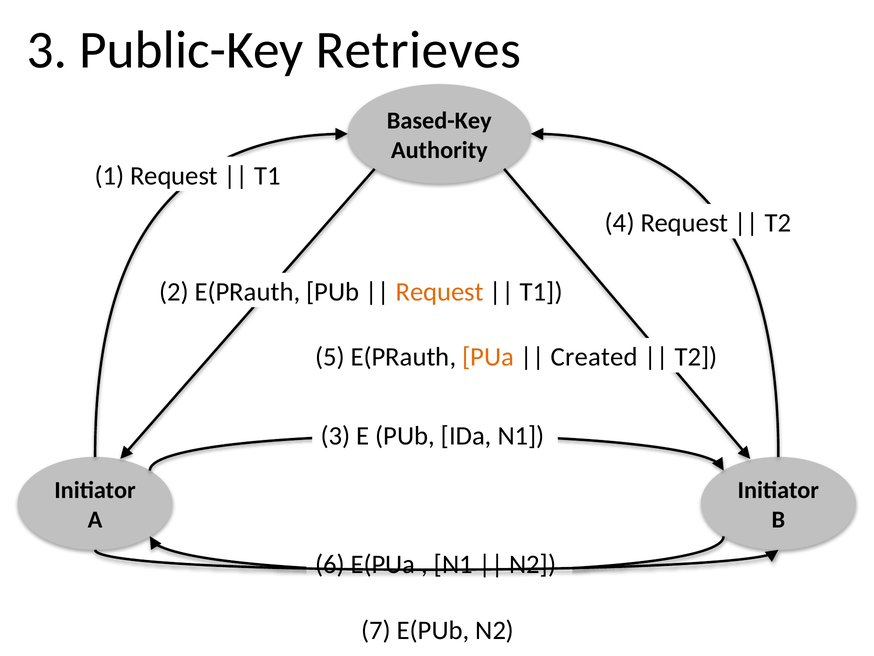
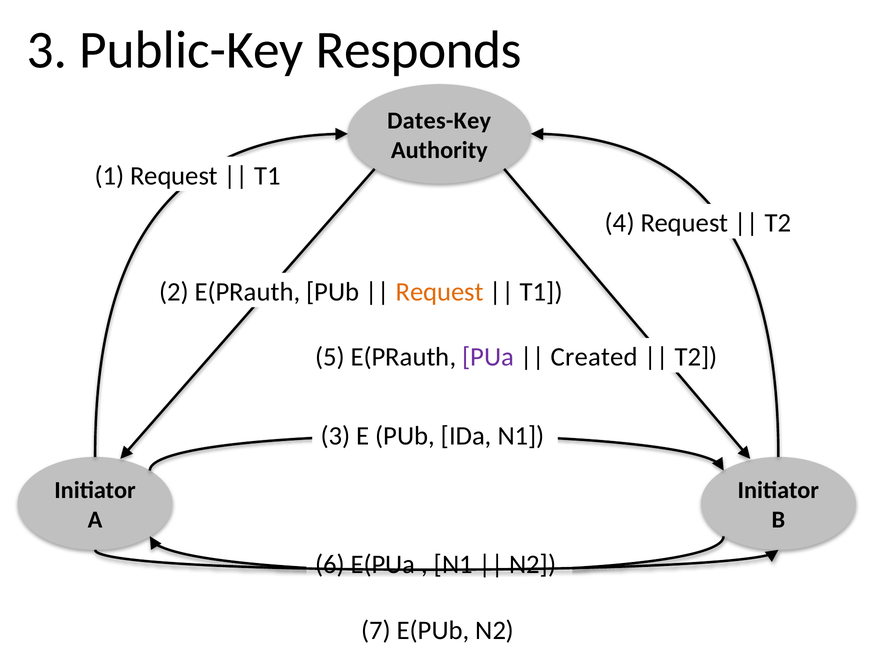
Retrieves: Retrieves -> Responds (419, 50)
Based-Key: Based-Key -> Dates-Key (439, 121)
PUa colour: orange -> purple (488, 357)
